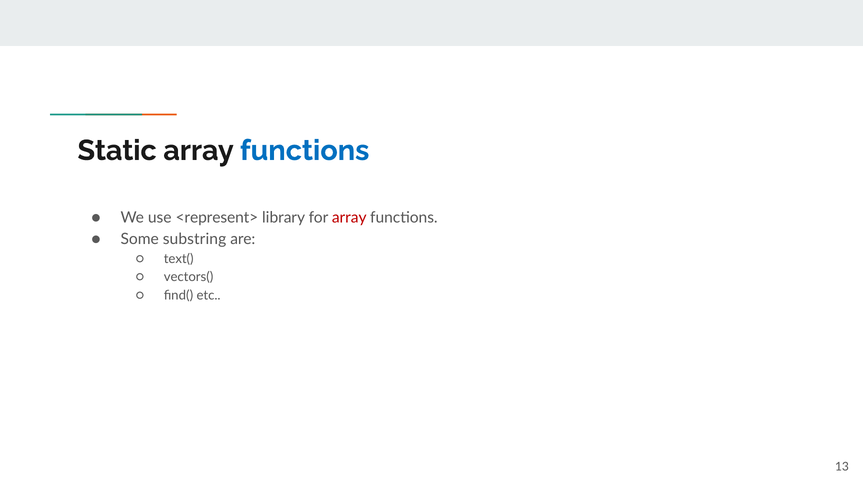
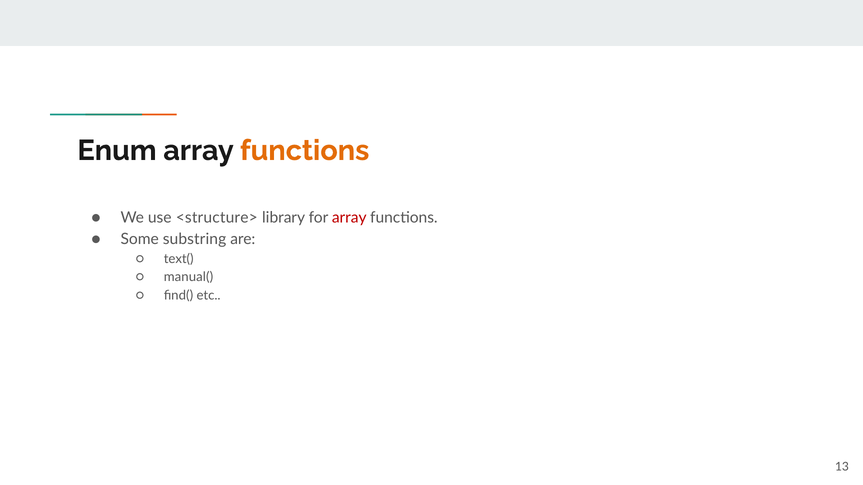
Static: Static -> Enum (117, 151)
functions colour: blue -> orange (305, 151)
<represent>: <represent> -> <structure> (217, 218)
vectors(: vectors( -> manual( (188, 277)
